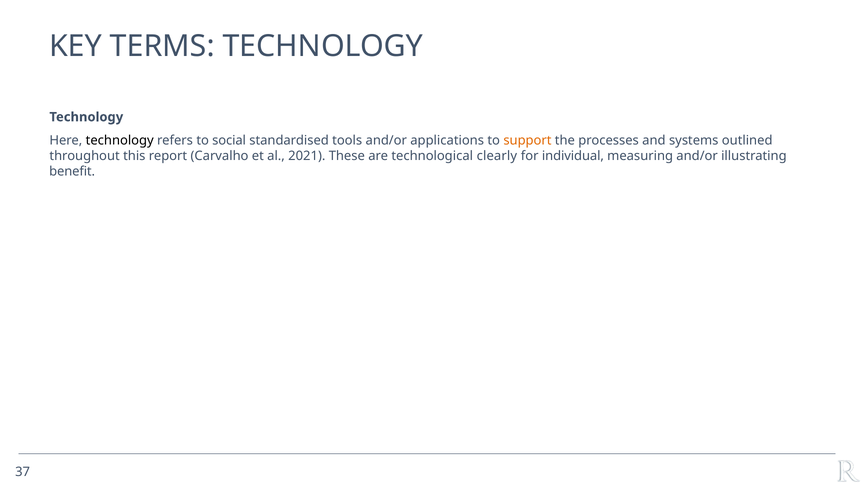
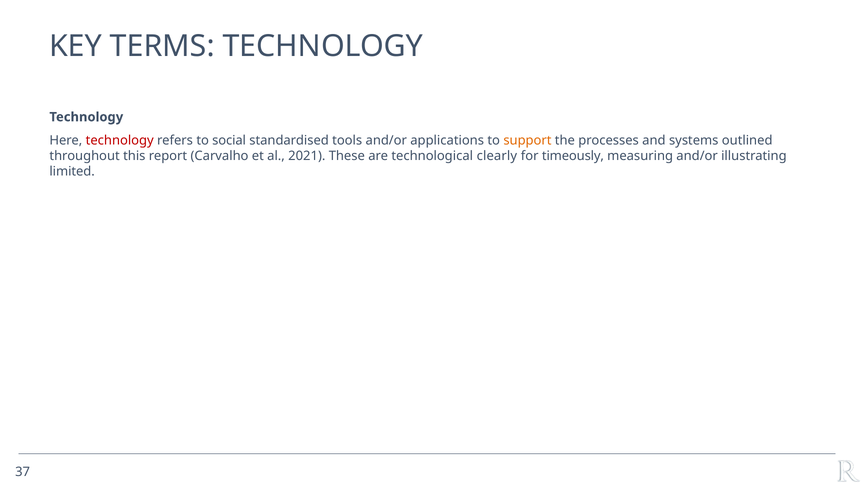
technology colour: black -> red (120, 140)
individual: individual -> timeously (573, 156)
benefit: benefit -> limited (72, 172)
